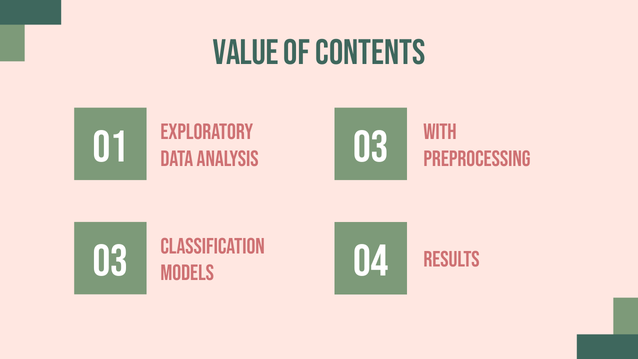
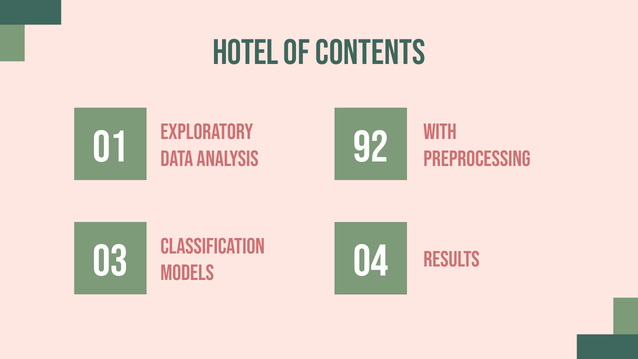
Value: Value -> Hotel (246, 53)
01 03: 03 -> 92 (371, 147)
